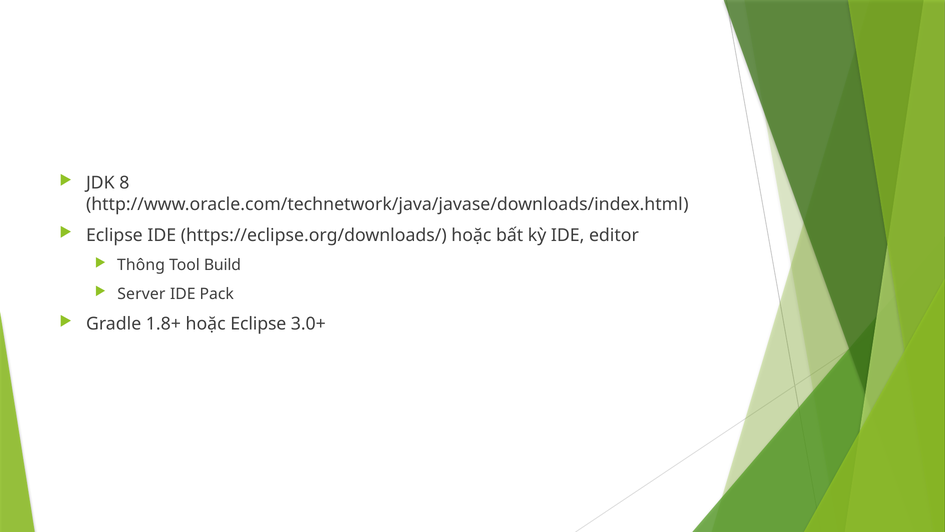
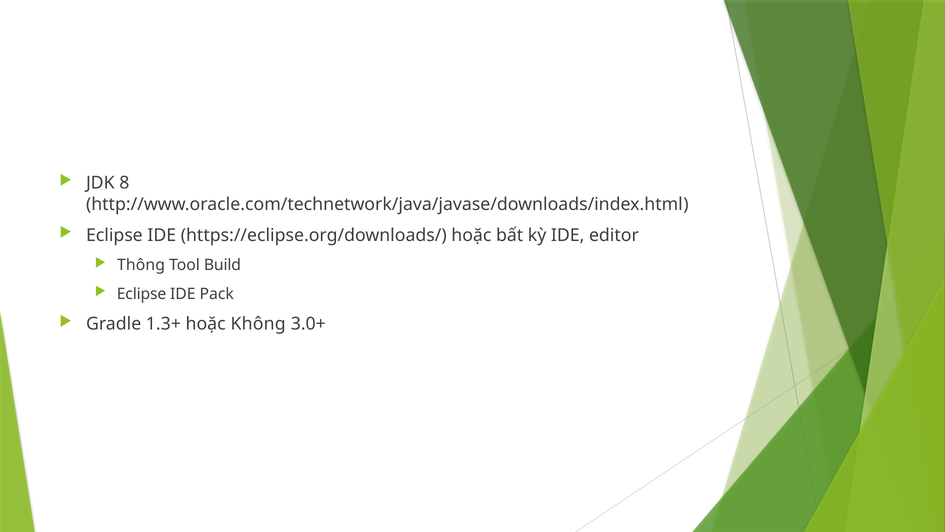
Server: Server -> Eclipse (142, 294)
1.8+: 1.8+ -> 1.3+ (163, 324)
hoặc Eclipse: Eclipse -> Không (258, 324)
